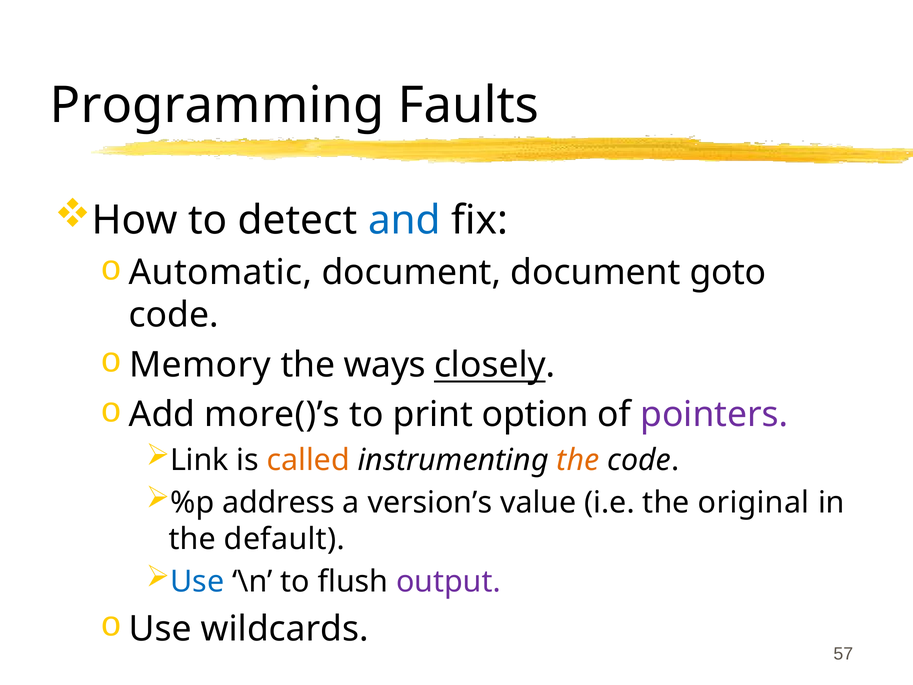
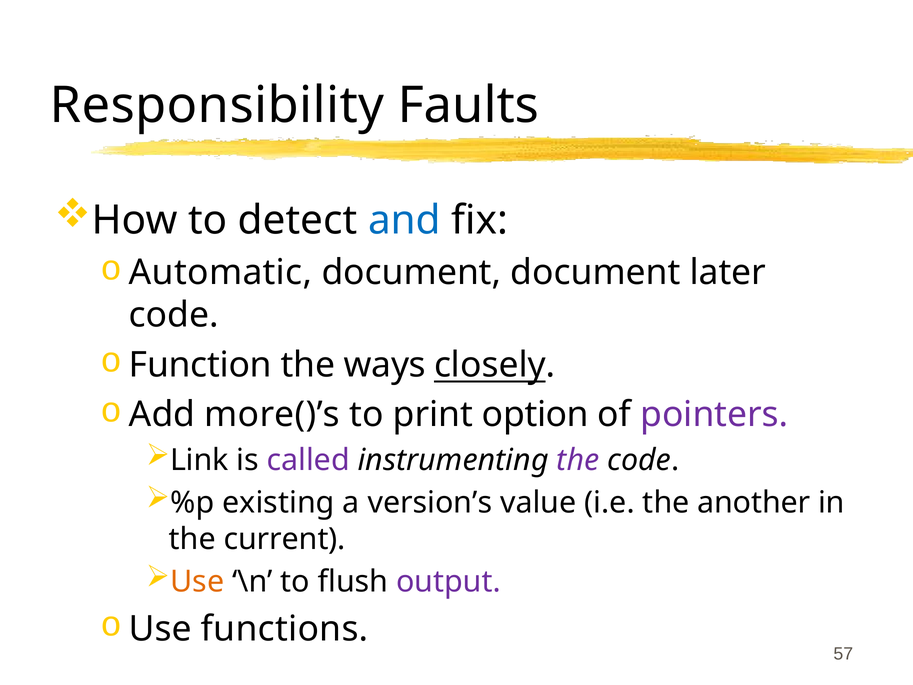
Programming: Programming -> Responsibility (217, 105)
goto: goto -> later (728, 272)
Memory: Memory -> Function (200, 365)
called colour: orange -> purple (308, 460)
the colour: orange -> purple (578, 460)
address: address -> existing (278, 503)
original: original -> another (754, 503)
default: default -> current (285, 539)
Use colour: blue -> orange (197, 582)
wildcards: wildcards -> functions (285, 629)
